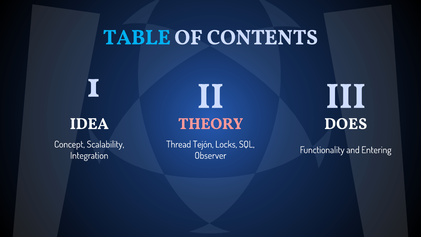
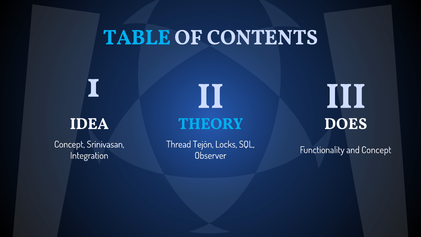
THEORY colour: pink -> light blue (211, 124)
Scalability: Scalability -> Srinivasan (106, 144)
and Entering: Entering -> Concept (376, 150)
